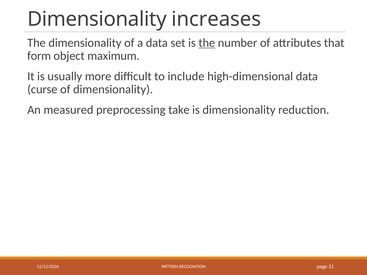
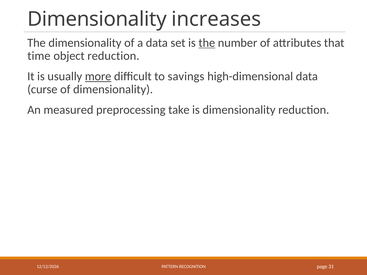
form: form -> time (39, 56)
object maximum: maximum -> reduction (113, 56)
more underline: none -> present (98, 76)
include: include -> savings (186, 76)
